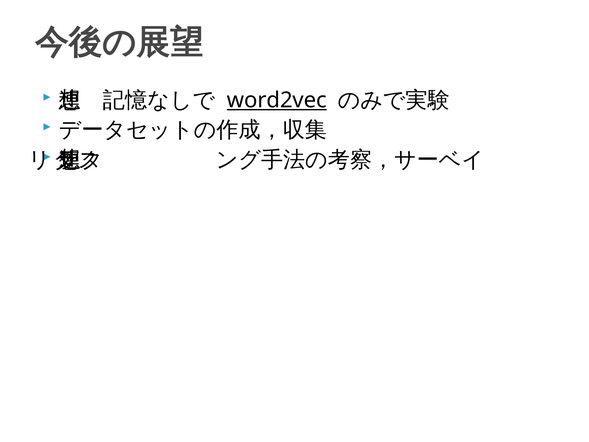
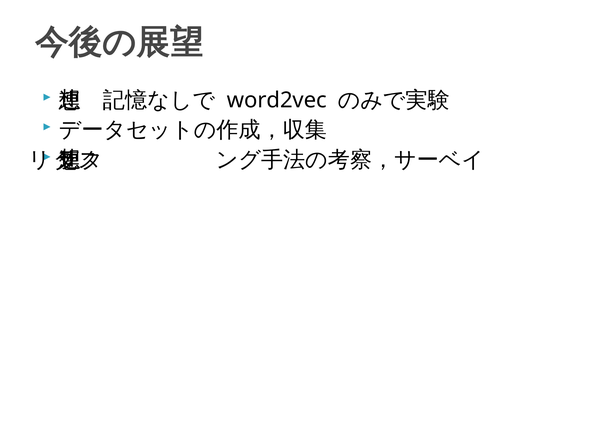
word2vec underline: present -> none (277, 100)
